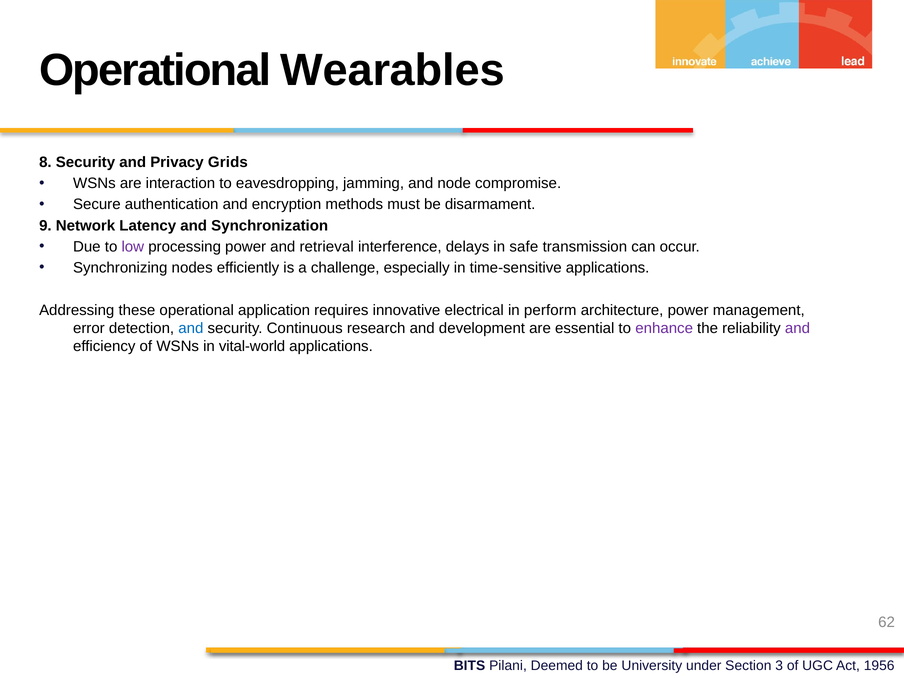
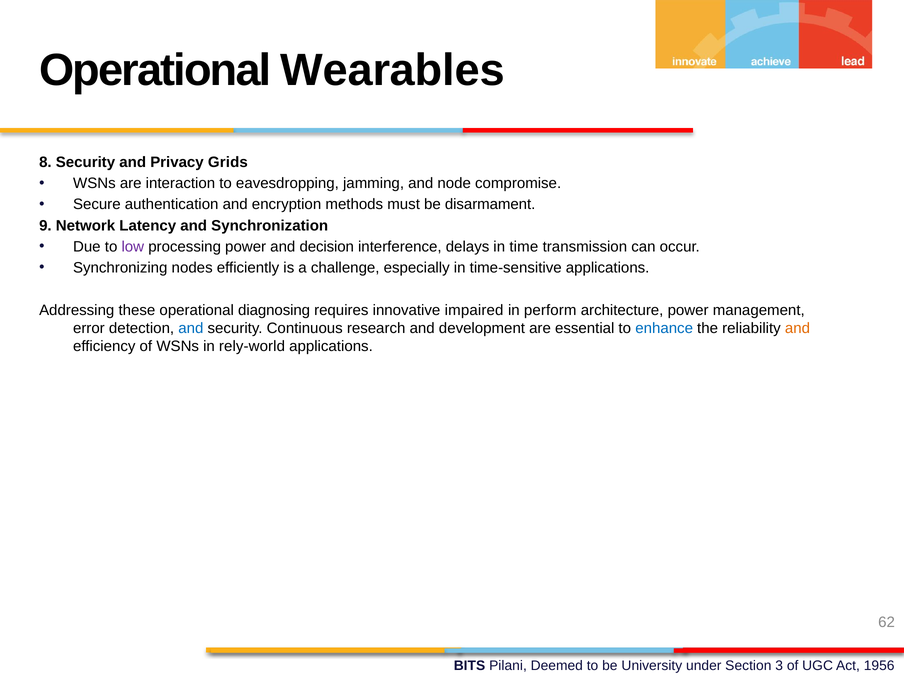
retrieval: retrieval -> decision (327, 247)
safe: safe -> time (524, 247)
application: application -> diagnosing (274, 310)
electrical: electrical -> impaired (474, 310)
enhance colour: purple -> blue (664, 328)
and colour: purple -> orange (797, 328)
vital-world: vital-world -> rely-world (252, 346)
